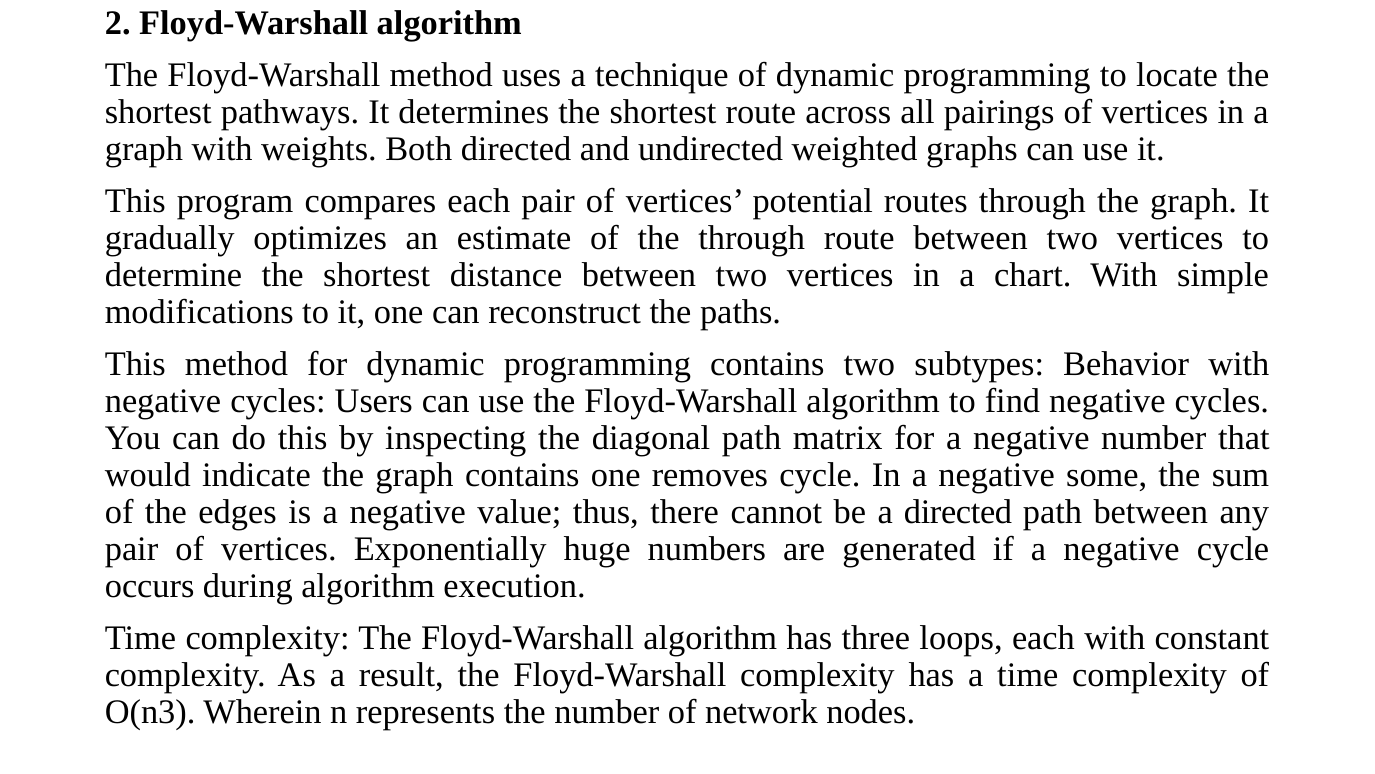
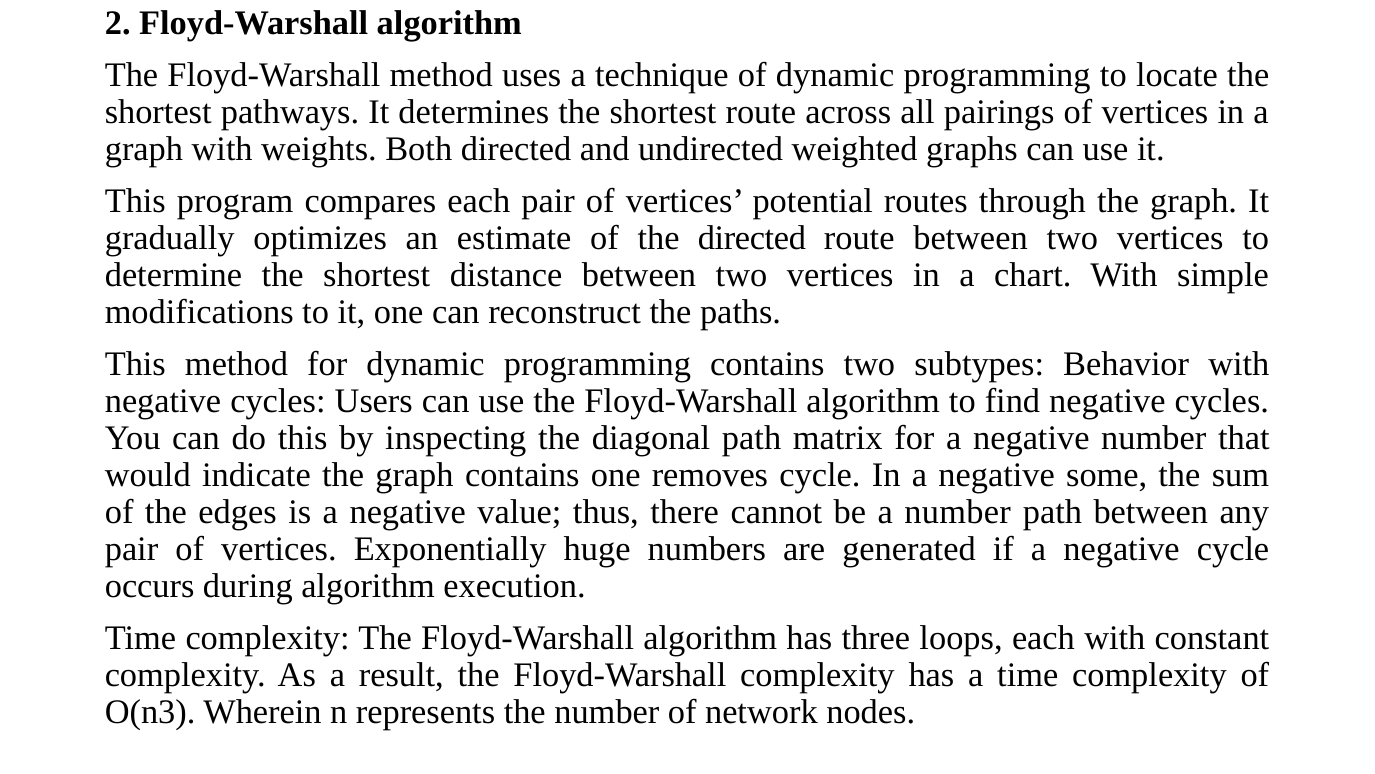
the through: through -> directed (752, 238)
a directed: directed -> number (958, 512)
